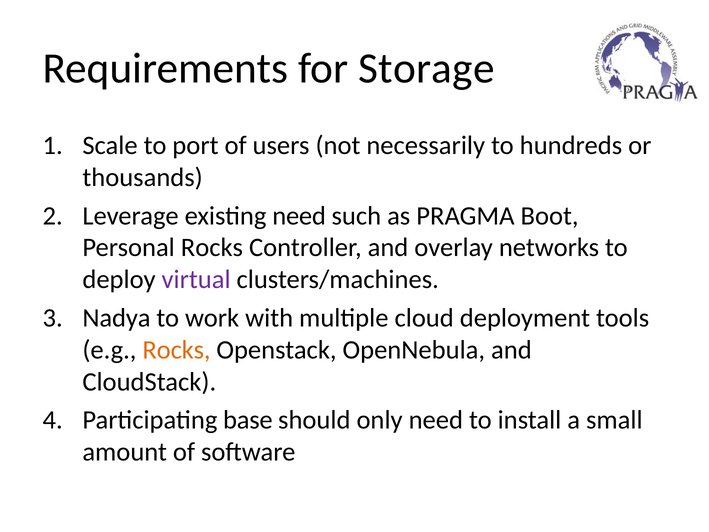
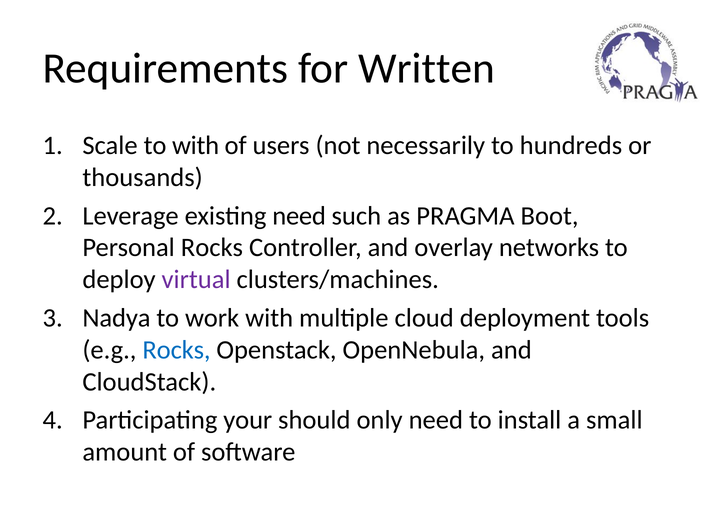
Storage: Storage -> Written (427, 69)
to port: port -> with (196, 145)
Rocks colour: orange -> blue (177, 350)
base: base -> your (248, 420)
